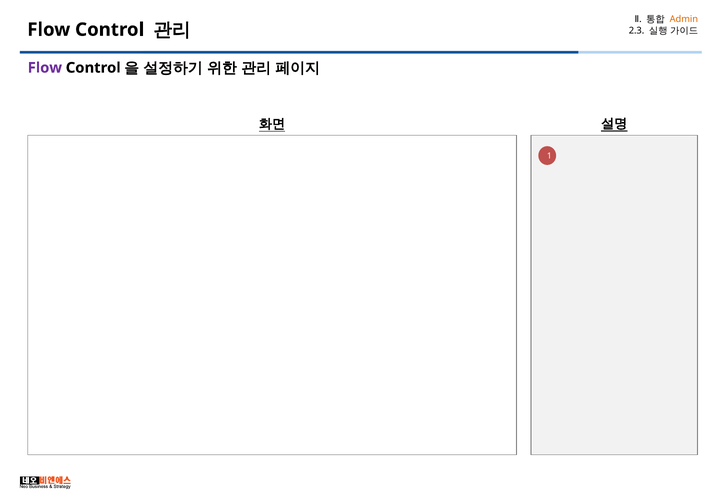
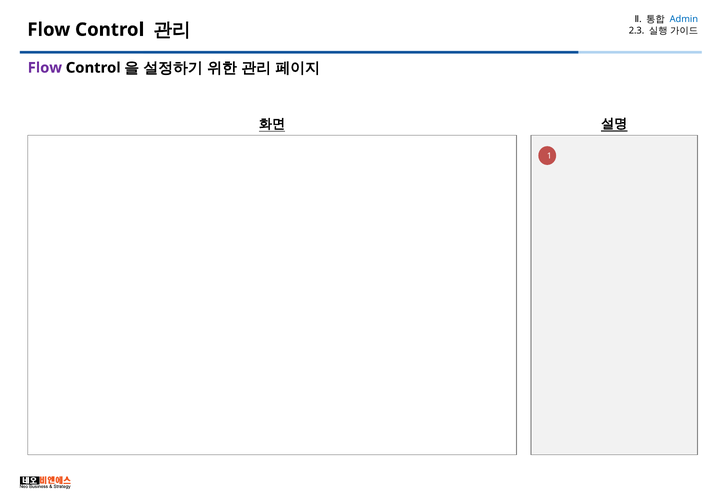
Admin colour: orange -> blue (684, 19)
